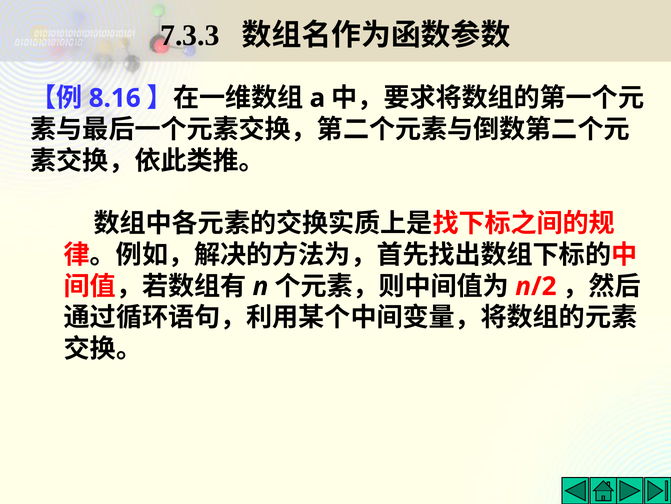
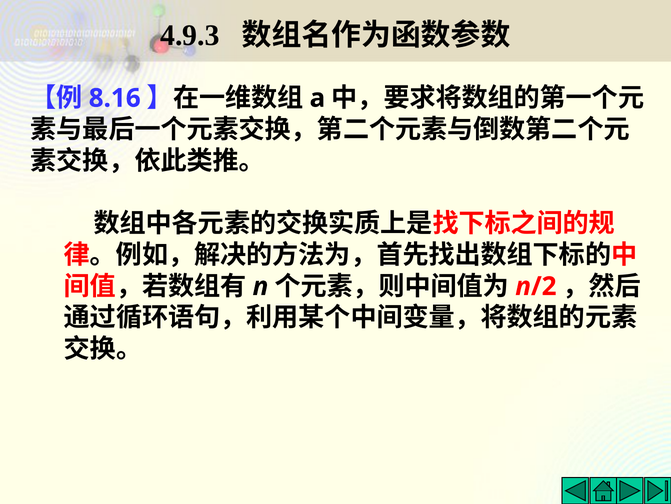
7.3.3: 7.3.3 -> 4.9.3 (190, 35)
